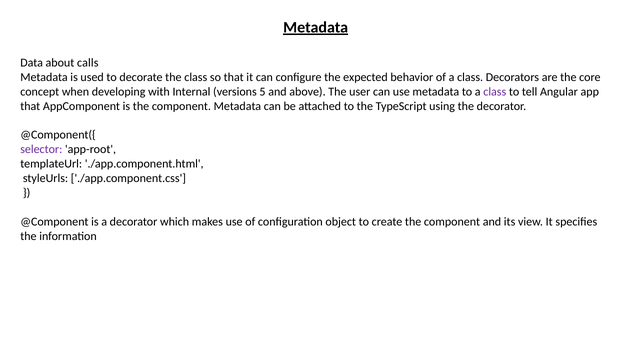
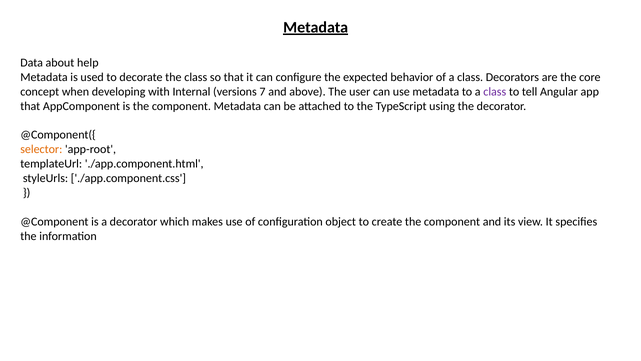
calls: calls -> help (88, 63)
5: 5 -> 7 (263, 92)
selector colour: purple -> orange (41, 149)
